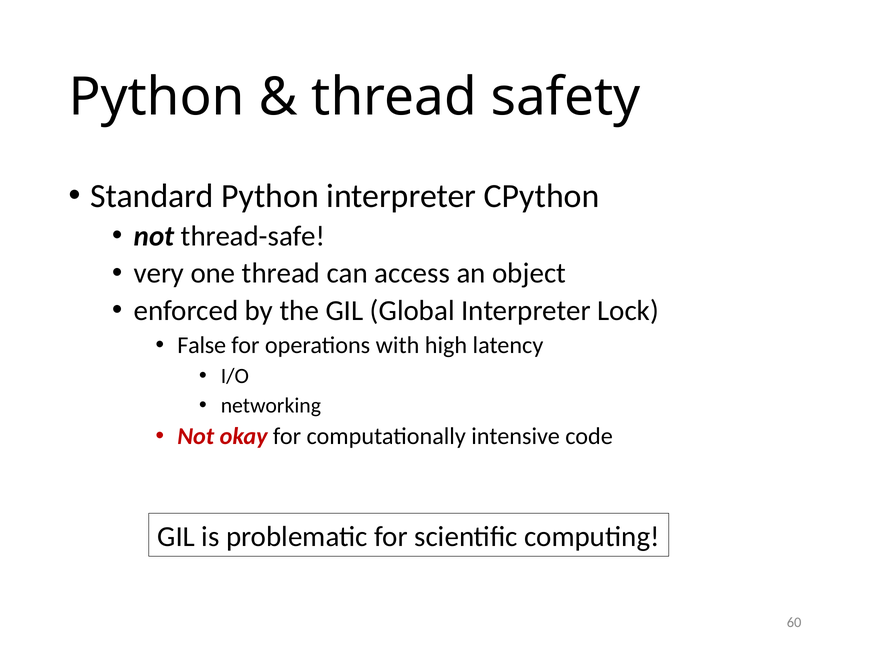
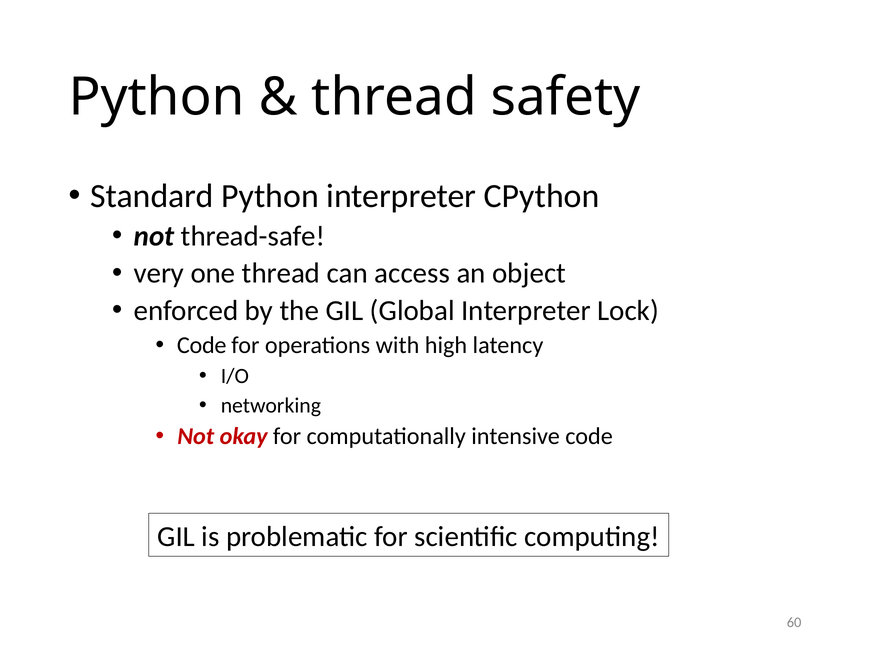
False: False -> Code (202, 346)
